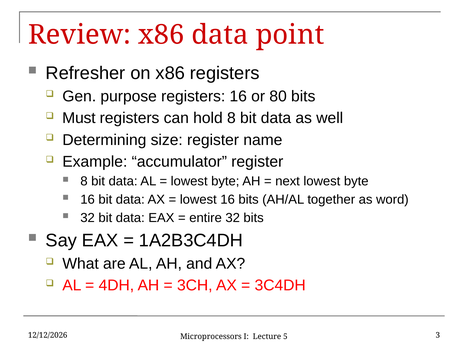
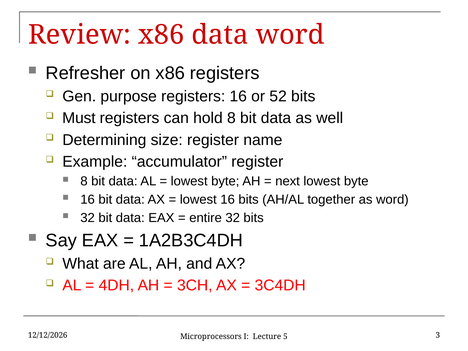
data point: point -> word (290, 35)
80: 80 -> 52 (278, 96)
